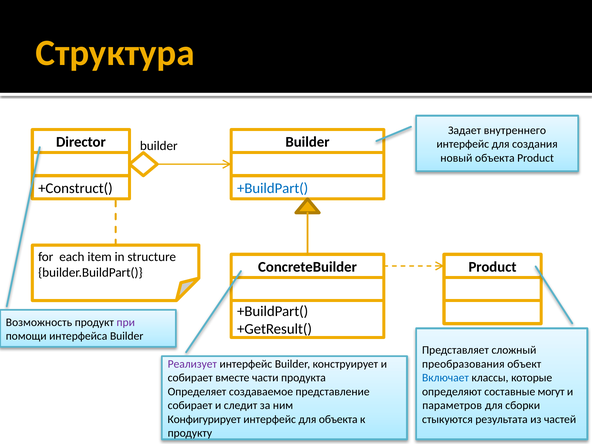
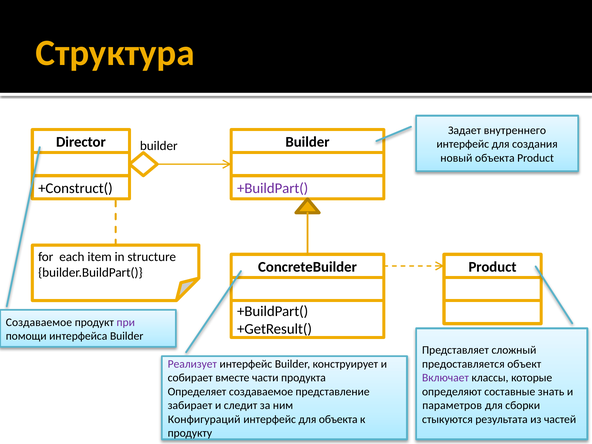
+BuildPart( colour: blue -> purple (273, 188)
Возможность: Возможность -> Создаваемое (39, 322)
преобразования: преобразования -> предоставляется (463, 364)
Включает colour: blue -> purple (445, 378)
могут: могут -> знать (551, 392)
собирает: собирает -> забирает (190, 405)
Конфигурирует: Конфигурирует -> Конфигураций (204, 419)
